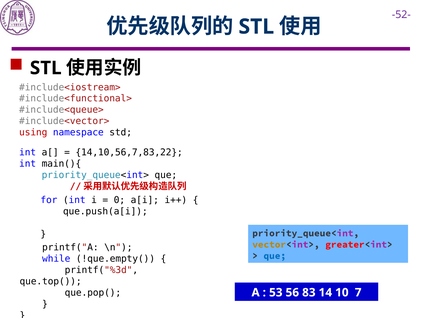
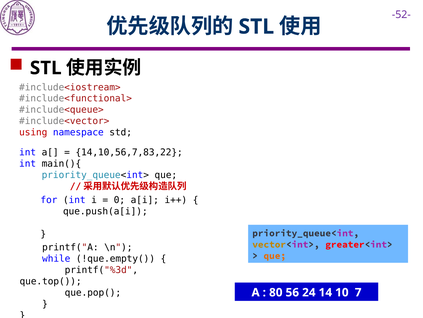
que colour: blue -> orange (275, 255)
53: 53 -> 80 (276, 292)
83: 83 -> 24 (309, 292)
